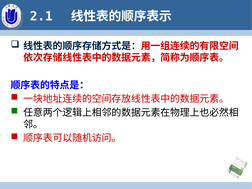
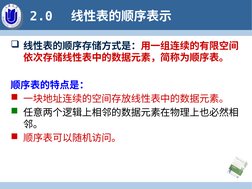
2.1: 2.1 -> 2.0 (41, 16)
